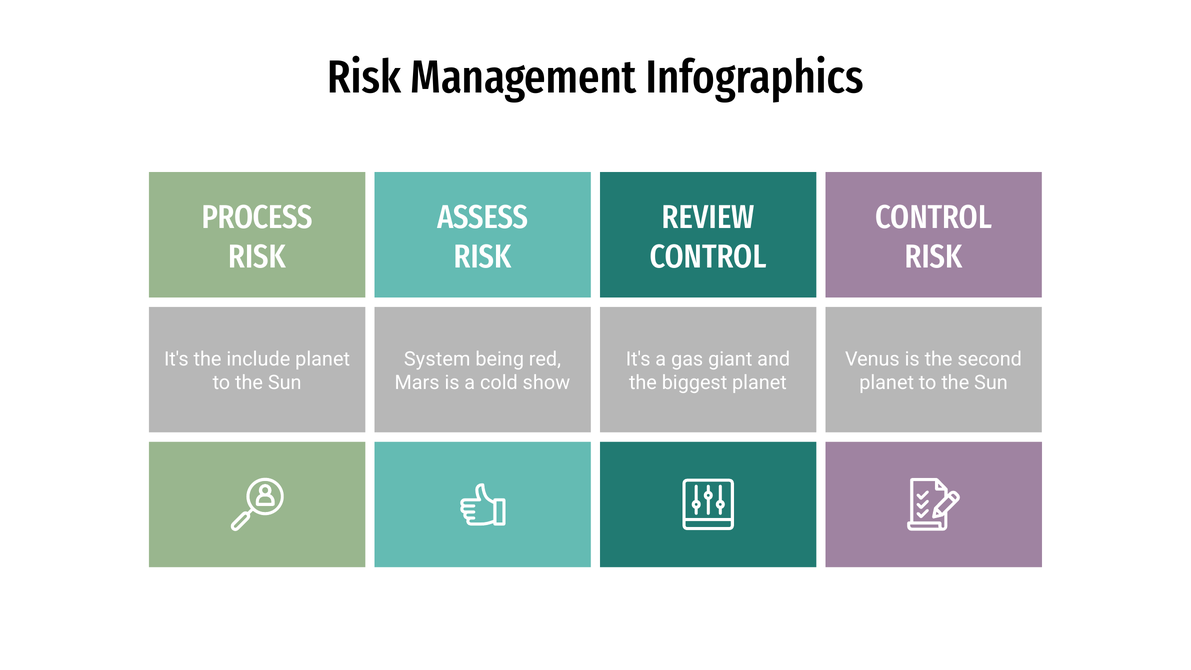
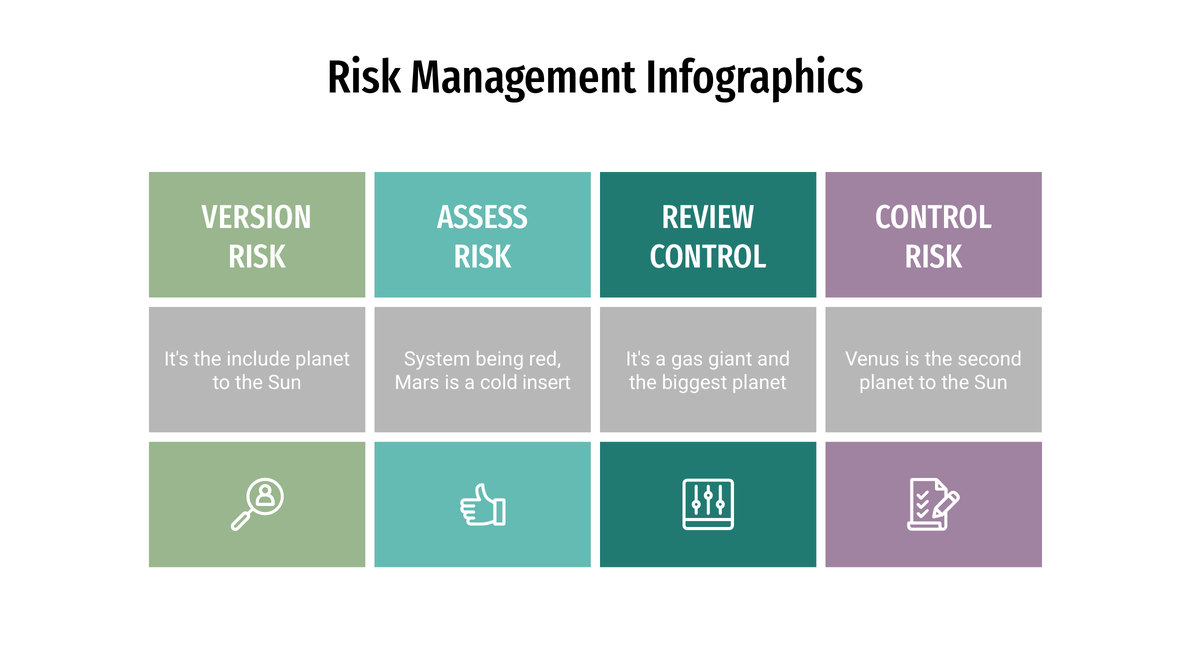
PROCESS: PROCESS -> VERSION (257, 217)
show: show -> insert (547, 383)
